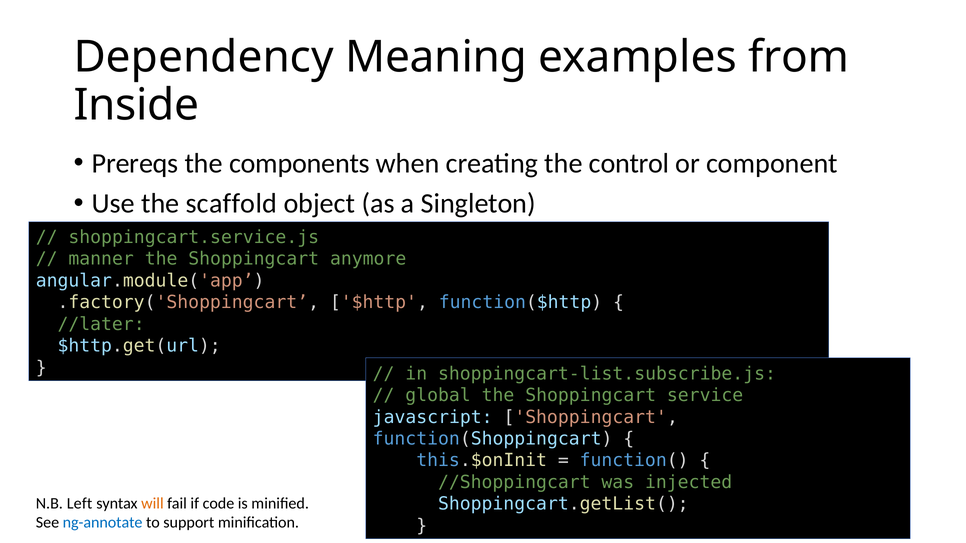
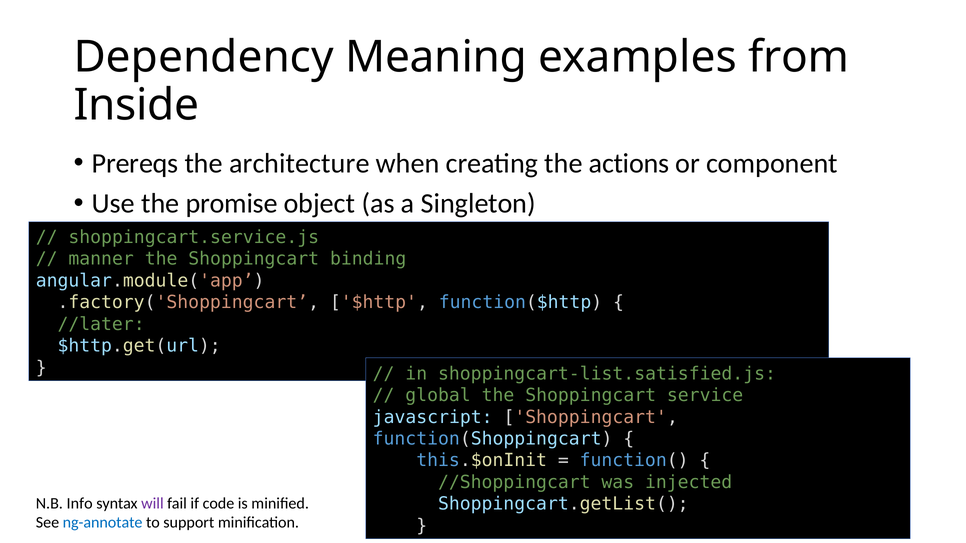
components: components -> architecture (299, 163)
control: control -> actions (629, 163)
scaffold: scaffold -> promise (232, 204)
anymore: anymore -> binding (368, 259)
shoppingcart-list.subscribe.js: shoppingcart-list.subscribe.js -> shoppingcart-list.satisfied.js (607, 374)
Left: Left -> Info (80, 504)
will colour: orange -> purple (152, 504)
